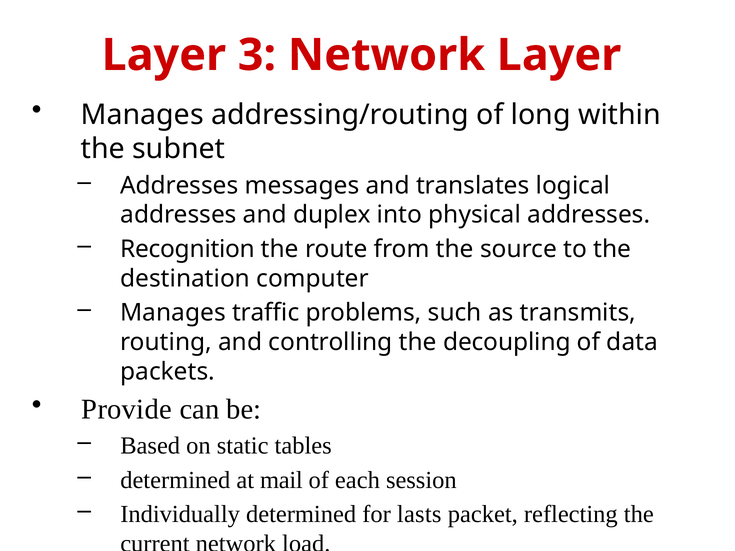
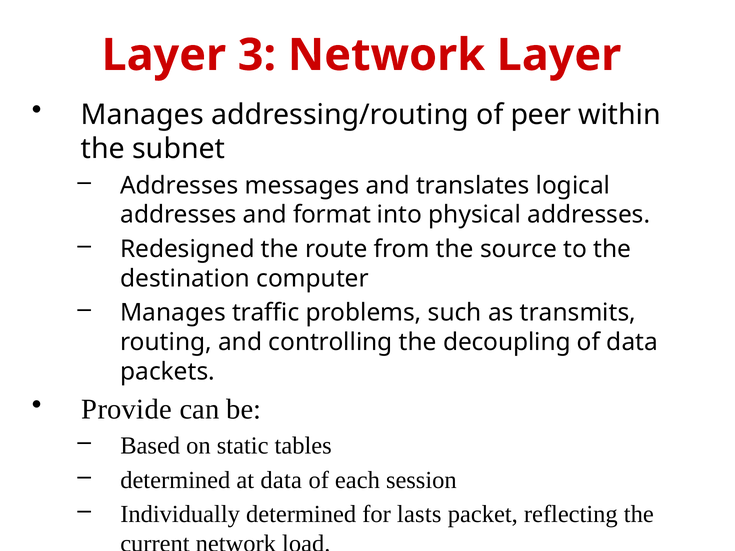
long: long -> peer (541, 115)
duplex: duplex -> format (332, 215)
Recognition: Recognition -> Redesigned (187, 249)
at mail: mail -> data (281, 480)
